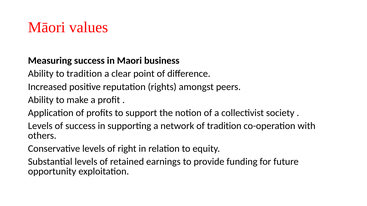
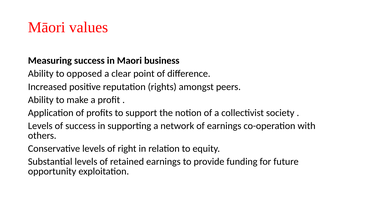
to tradition: tradition -> opposed (84, 74)
of tradition: tradition -> earnings (224, 126)
